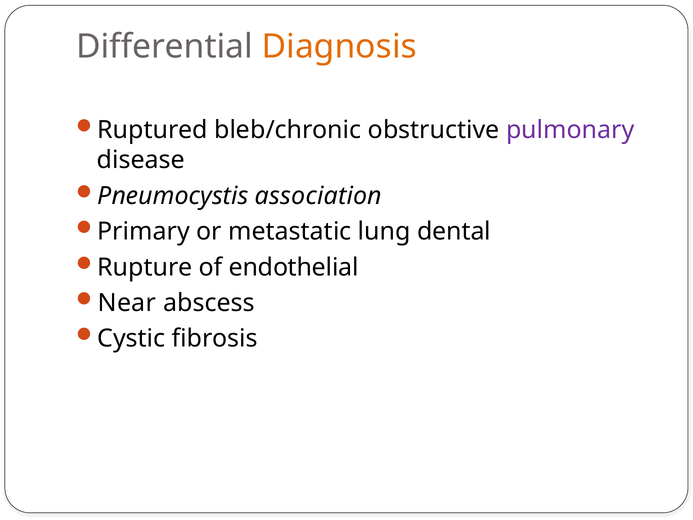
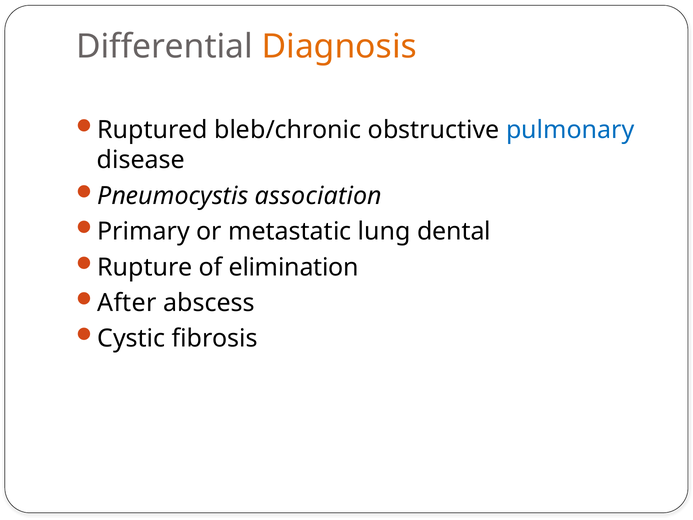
pulmonary colour: purple -> blue (570, 130)
endothelial: endothelial -> elimination (294, 267)
Near: Near -> After (127, 303)
